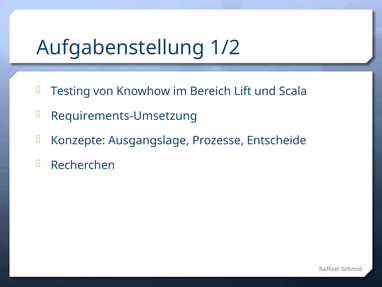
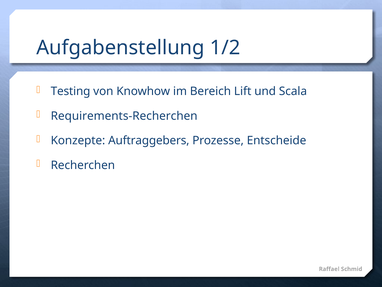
Requirements-Umsetzung: Requirements-Umsetzung -> Requirements-Recherchen (124, 116)
Ausgangslage: Ausgangslage -> Auftraggebers (149, 140)
